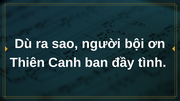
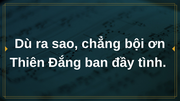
người: người -> chẳng (101, 44)
Canh: Canh -> Đắng (65, 63)
